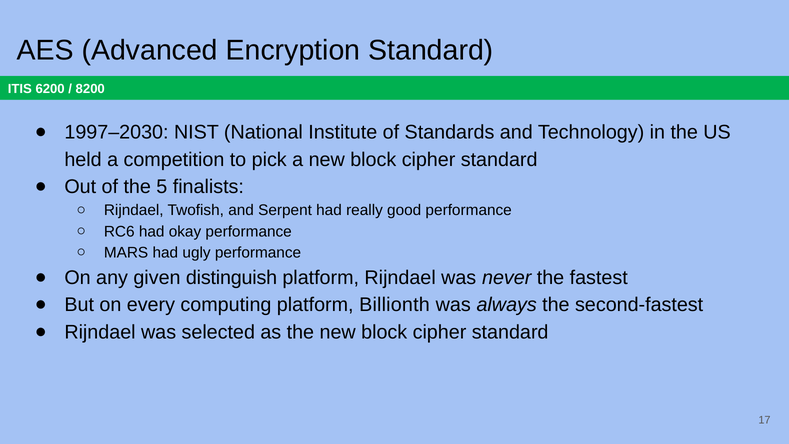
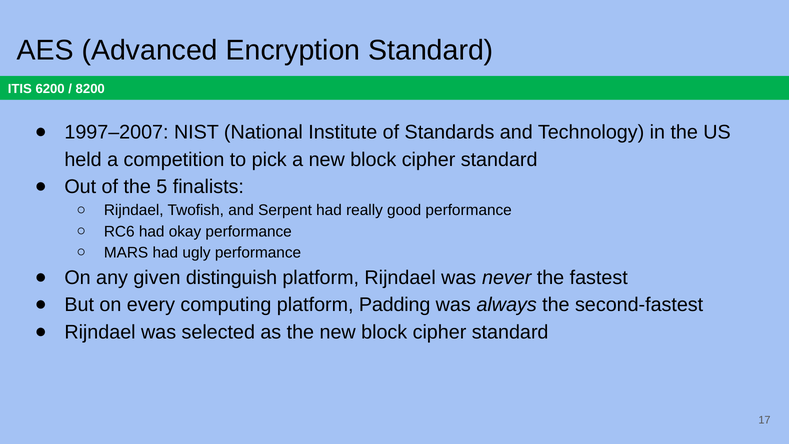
1997–2030: 1997–2030 -> 1997–2007 (116, 132)
Billionth: Billionth -> Padding (395, 305)
